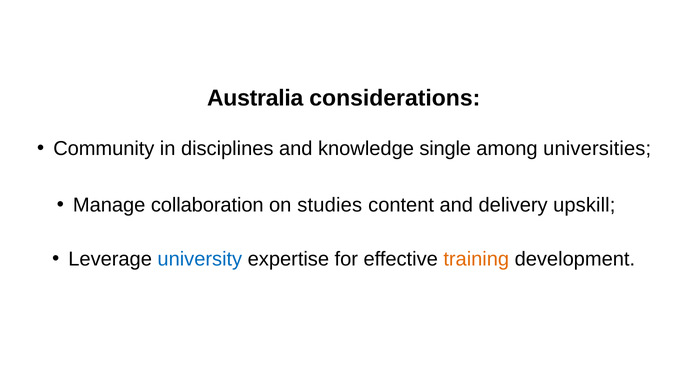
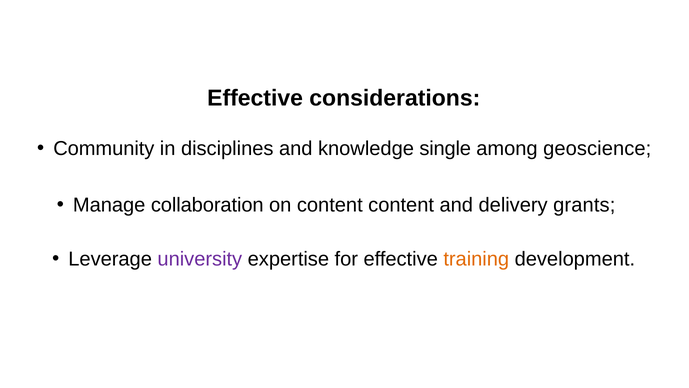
Australia: Australia -> Effective (255, 98)
universities: universities -> geoscience (597, 149)
on studies: studies -> content (330, 205)
upskill: upskill -> grants (584, 205)
university colour: blue -> purple (200, 259)
